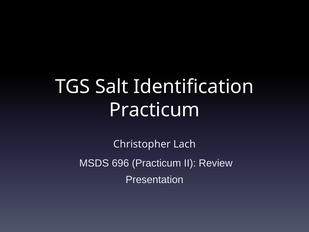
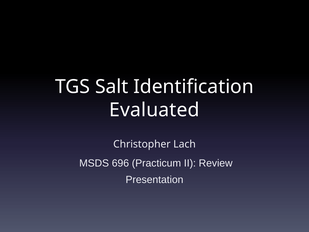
Practicum: Practicum -> Evaluated (154, 110)
